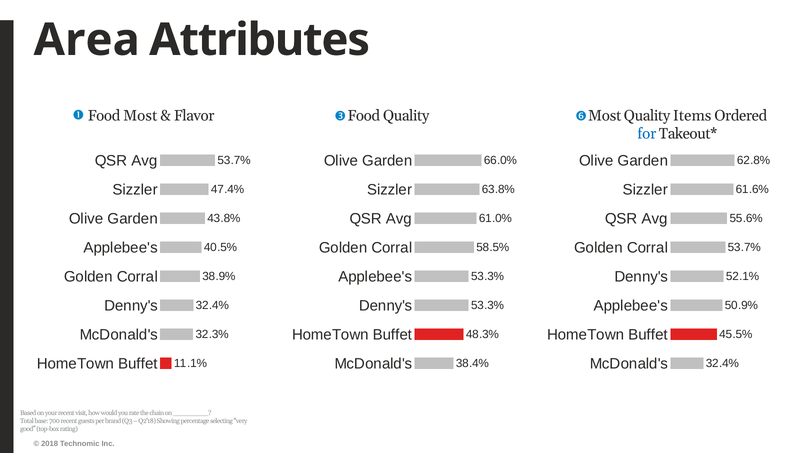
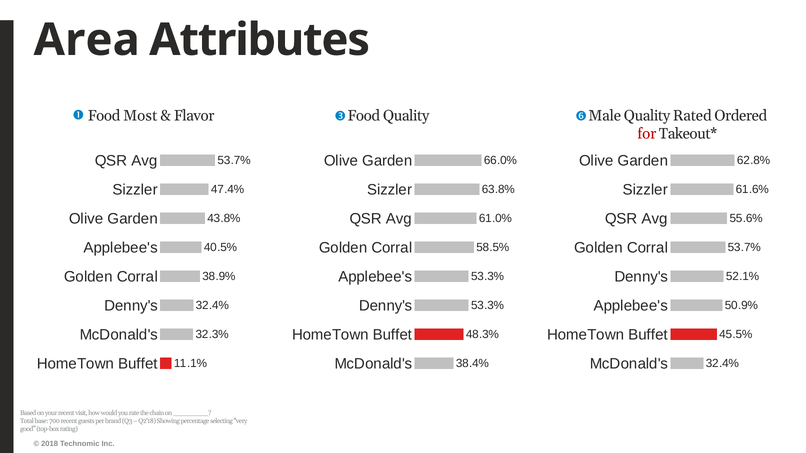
Quality Most: Most -> Male (605, 116)
Items: Items -> Rated (692, 116)
for colour: blue -> red (647, 134)
